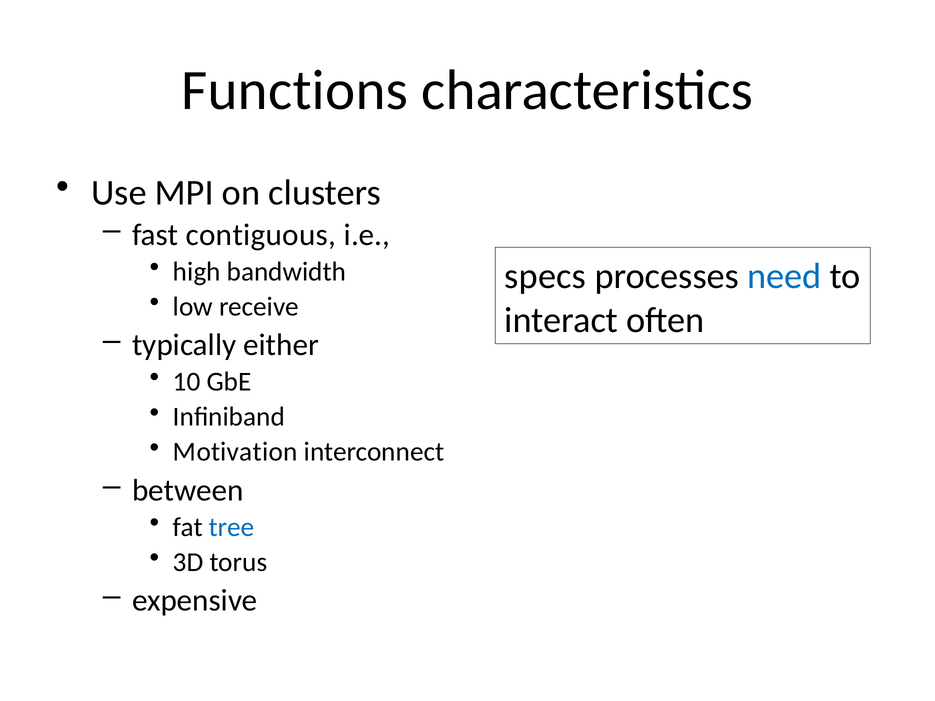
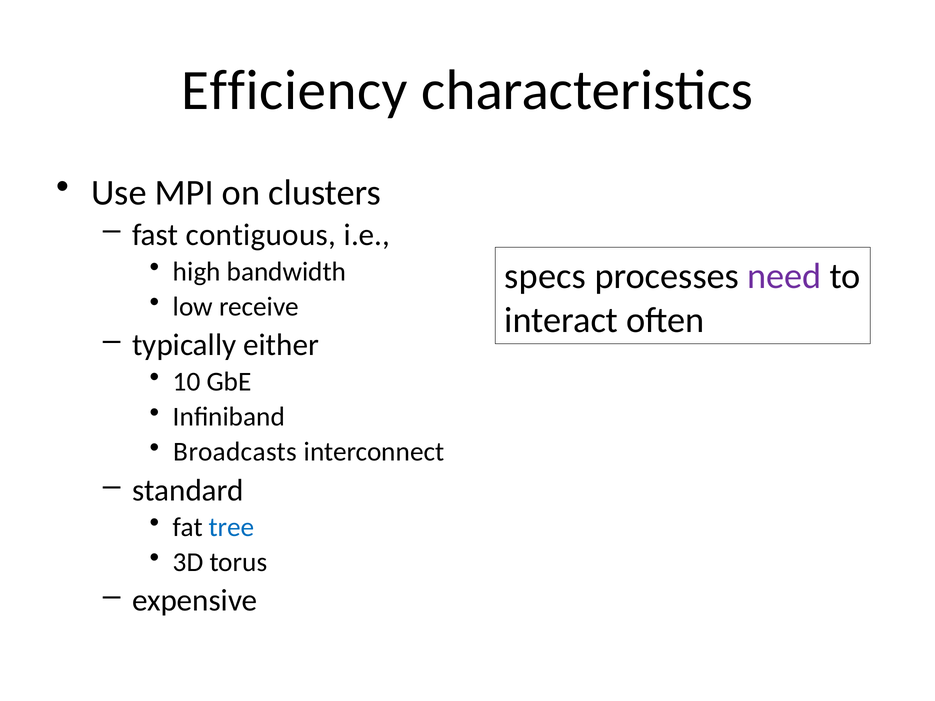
Functions: Functions -> Efficiency (295, 91)
need colour: blue -> purple (784, 276)
Motivation: Motivation -> Broadcasts (235, 452)
between: between -> standard (188, 491)
